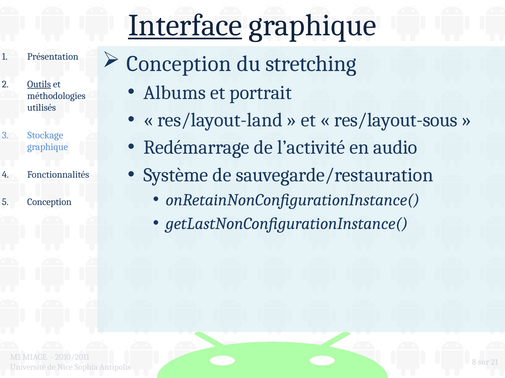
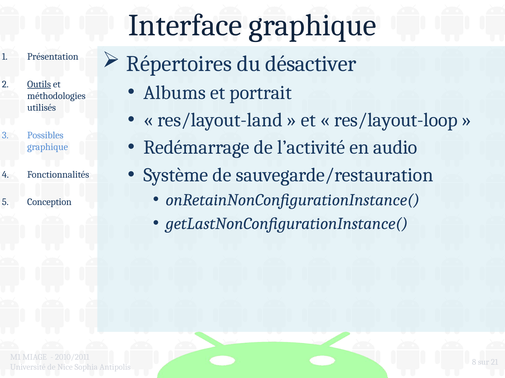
Interface underline: present -> none (185, 25)
Conception: Conception -> Répertoires (179, 64)
stretching: stretching -> désactiver (311, 64)
res/layout-sous: res/layout-sous -> res/layout-loop (396, 120)
Stockage: Stockage -> Possibles (45, 136)
